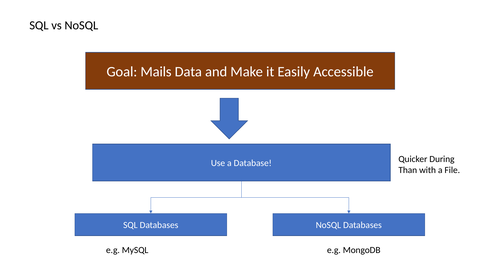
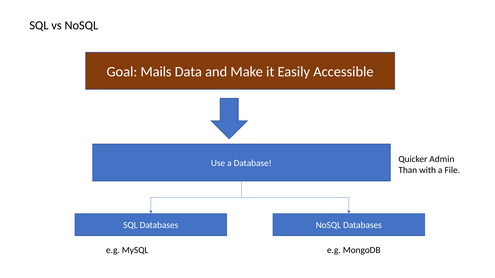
During: During -> Admin (442, 159)
